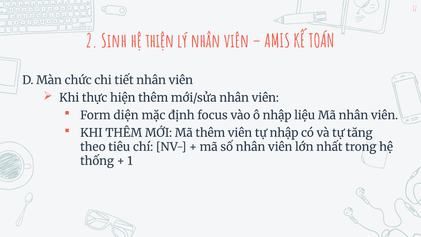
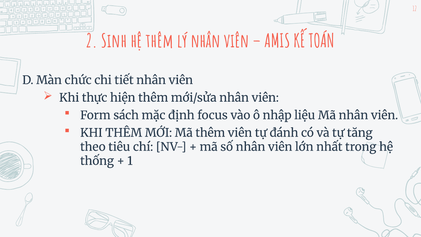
hệ thiện: thiện -> thêm (160, 41)
diện: diện -> sách (126, 115)
tự nhập: nhập -> đánh (284, 133)
